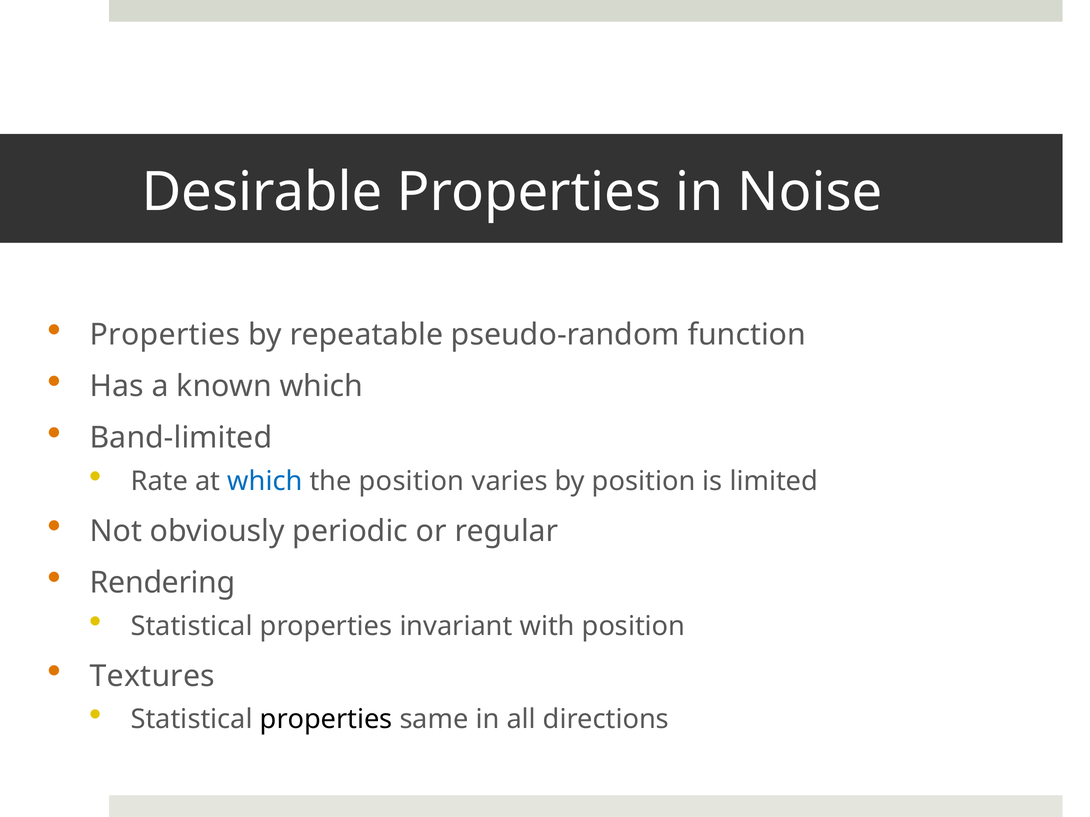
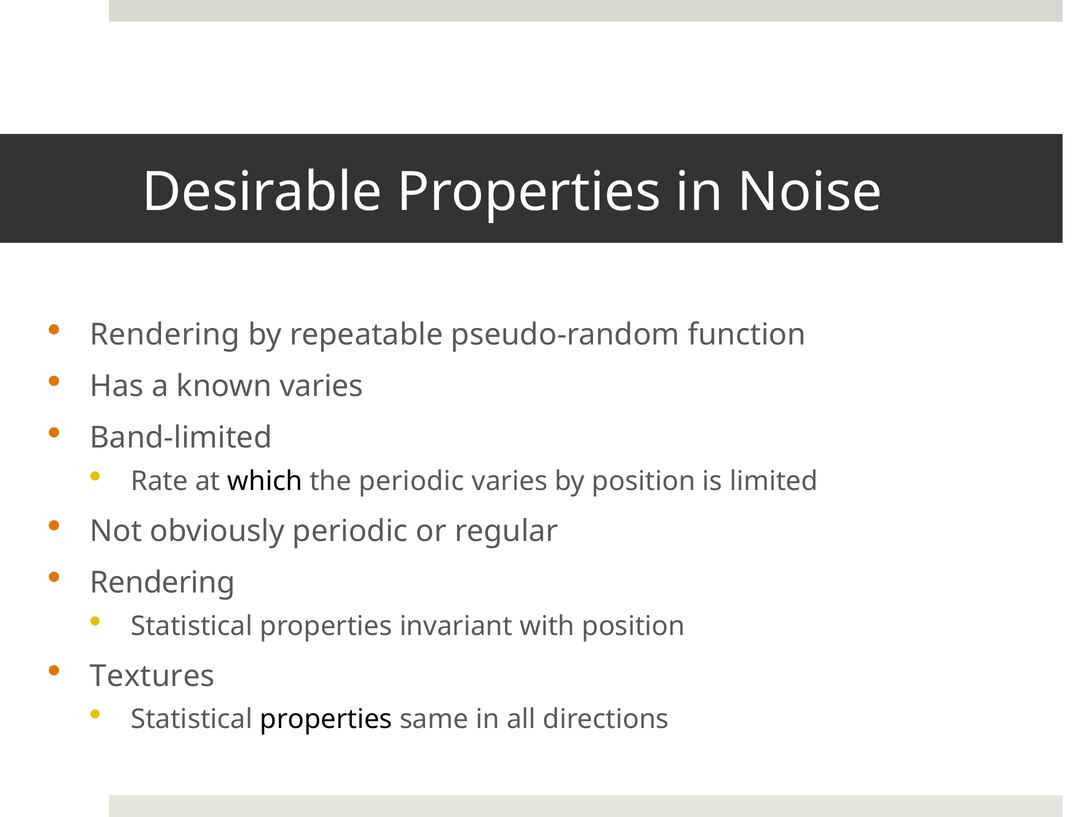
Properties: Properties -> Rendering (165, 335)
known which: which -> varies (321, 387)
which colour: blue -> black (265, 482)
the position: position -> periodic (412, 482)
